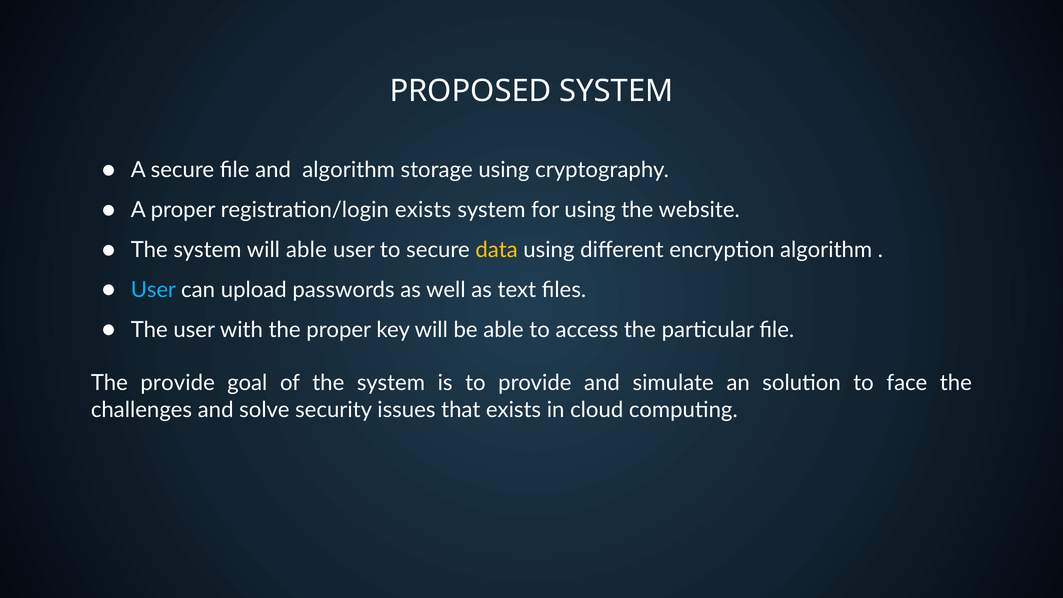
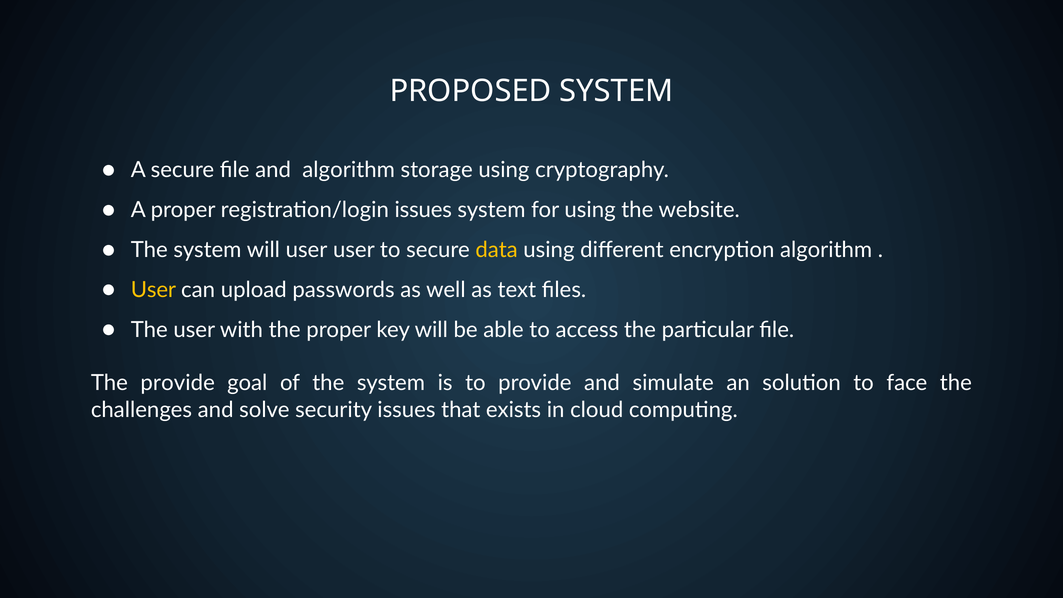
registration/login exists: exists -> issues (423, 210)
will able: able -> user (307, 250)
User colour: light blue -> yellow (153, 290)
